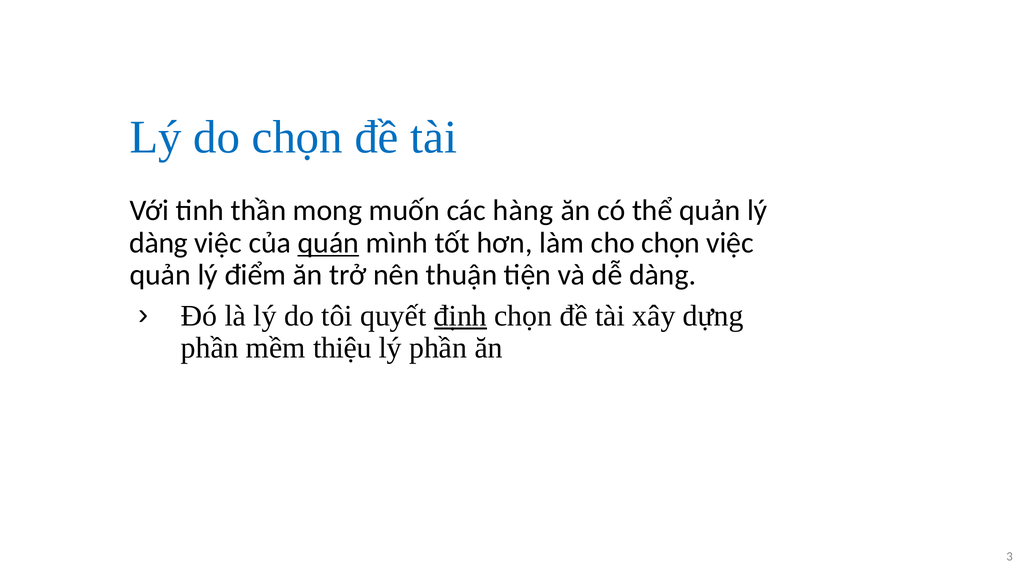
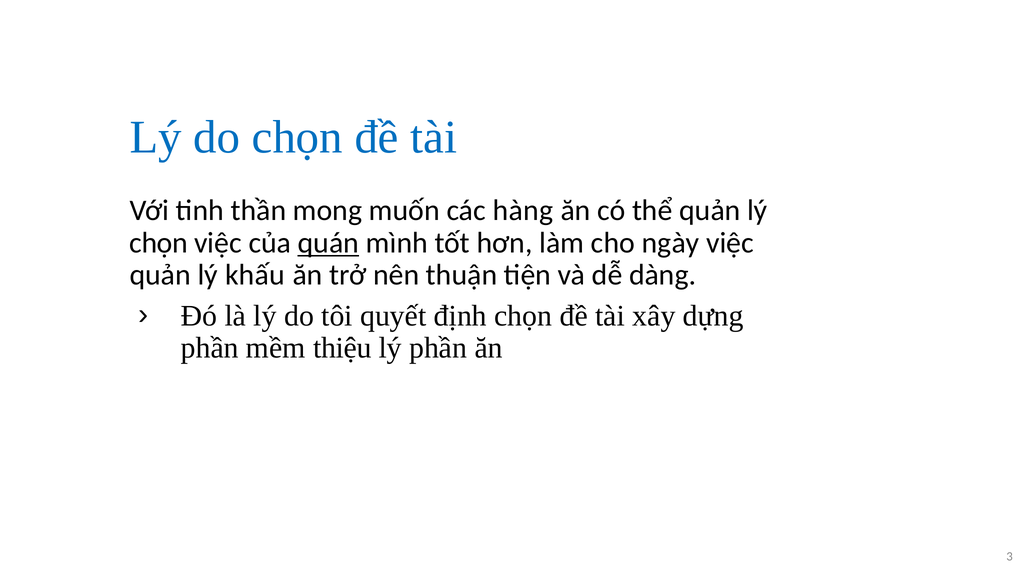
dàng: dàng -> chọn (159, 243)
cho chọn: chọn -> ngày (671, 243)
điểm: điểm -> khấu (255, 275)
định underline: present -> none (460, 316)
